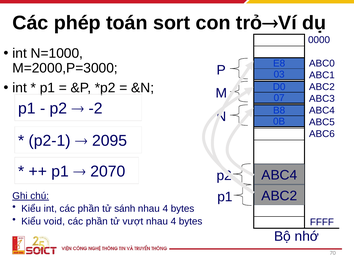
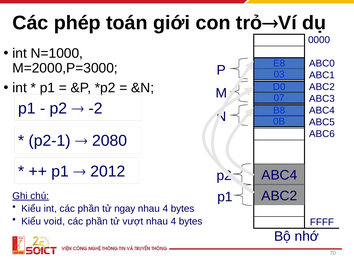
sort: sort -> giới (172, 23)
2095: 2095 -> 2080 (110, 141)
2070: 2070 -> 2012 (108, 172)
sánh: sánh -> ngay (125, 209)
